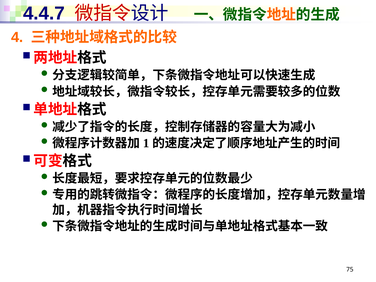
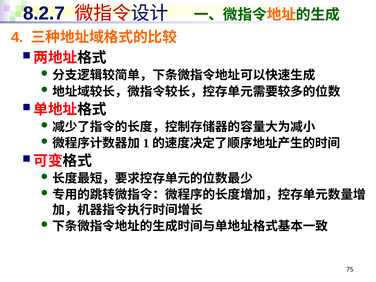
4.4.7: 4.4.7 -> 8.2.7 (44, 14)
